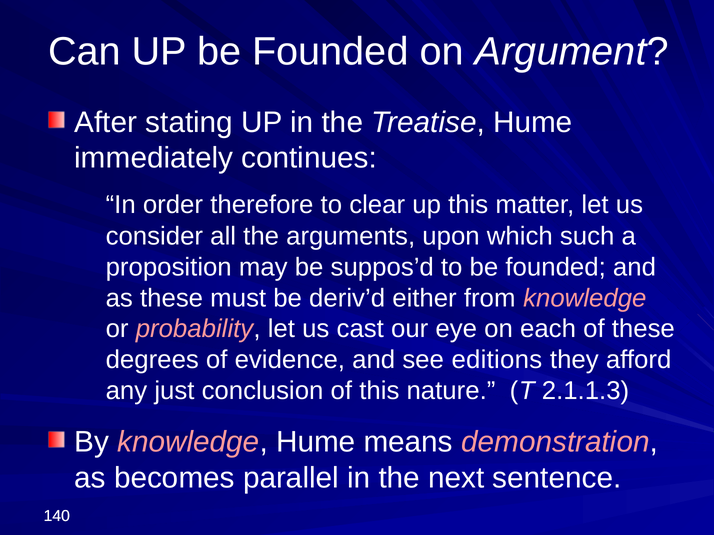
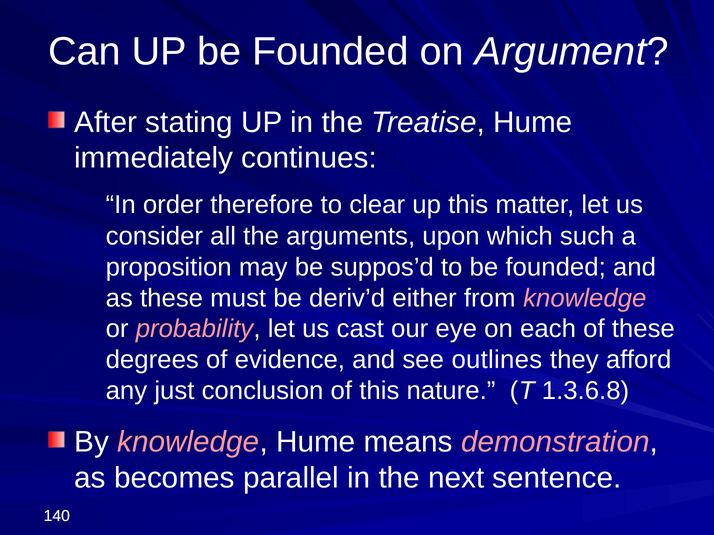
editions: editions -> outlines (497, 360)
2.1.1.3: 2.1.1.3 -> 1.3.6.8 (585, 391)
